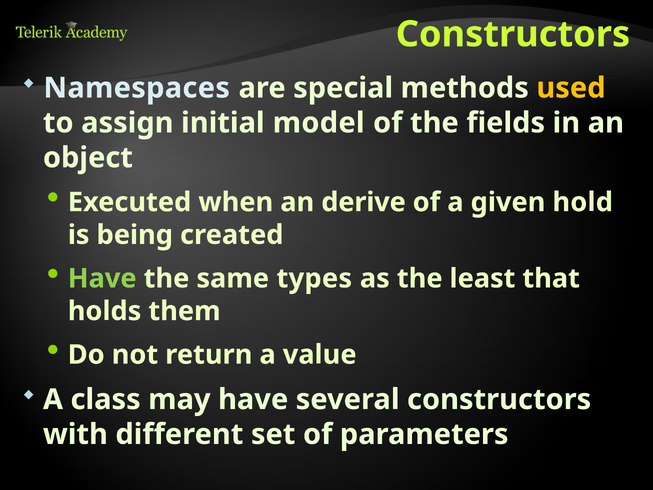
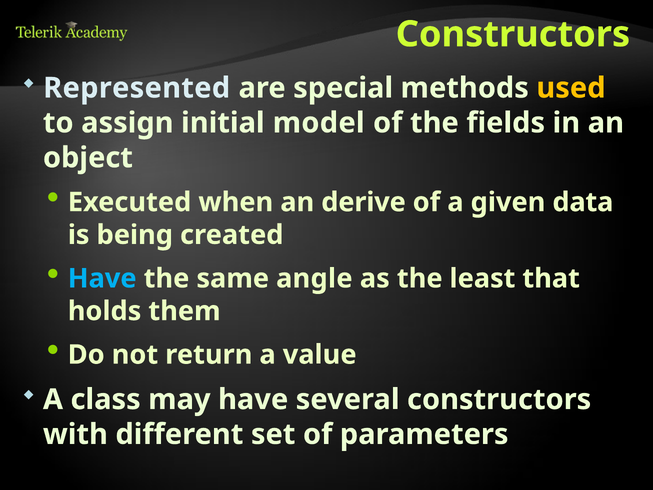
Namespaces: Namespaces -> Represented (137, 88)
hold: hold -> data (583, 202)
Have colour: light green -> light blue (102, 278)
types: types -> angle (314, 278)
